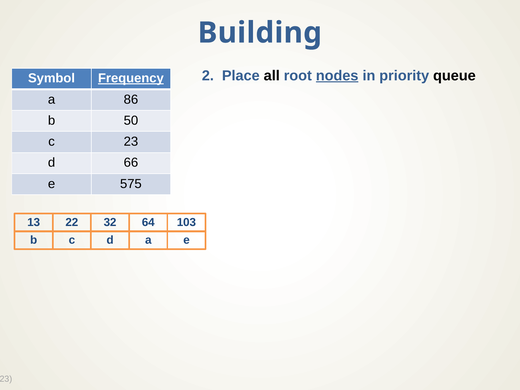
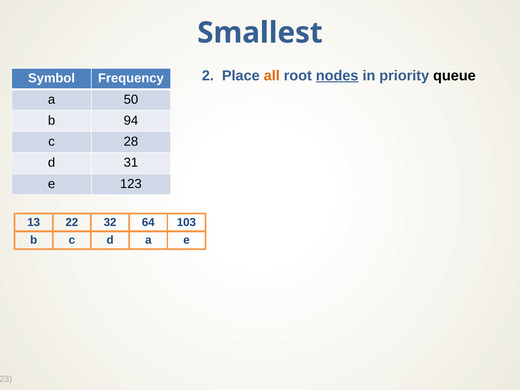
Building: Building -> Smallest (260, 33)
all colour: black -> orange (272, 76)
Frequency underline: present -> none (131, 78)
86: 86 -> 50 (131, 99)
50: 50 -> 94 (131, 120)
c 23: 23 -> 28 (131, 142)
66: 66 -> 31 (131, 163)
575: 575 -> 123 (131, 184)
